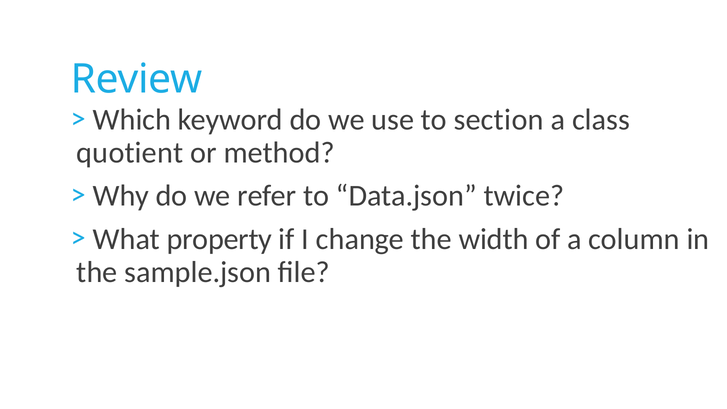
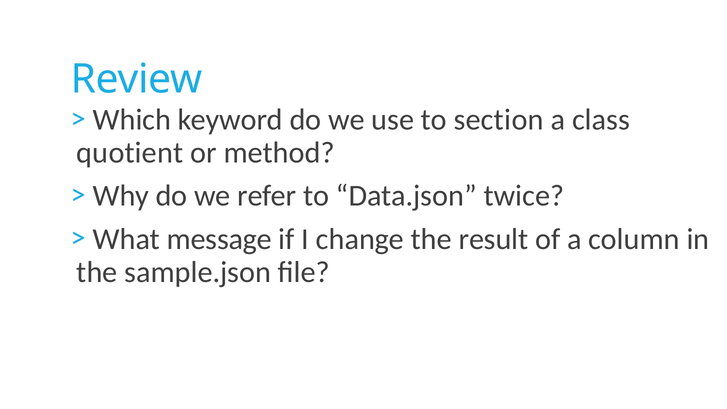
property: property -> message (219, 239)
width: width -> result (494, 239)
